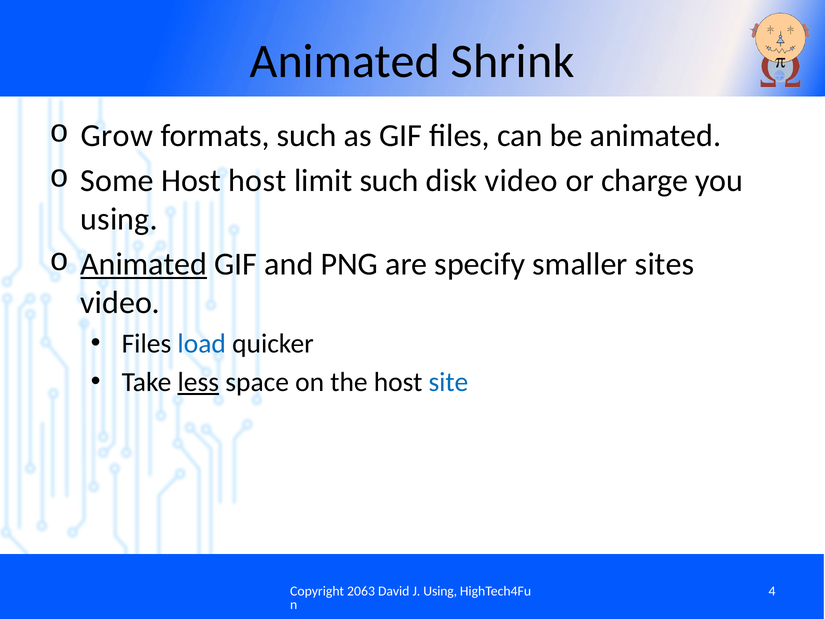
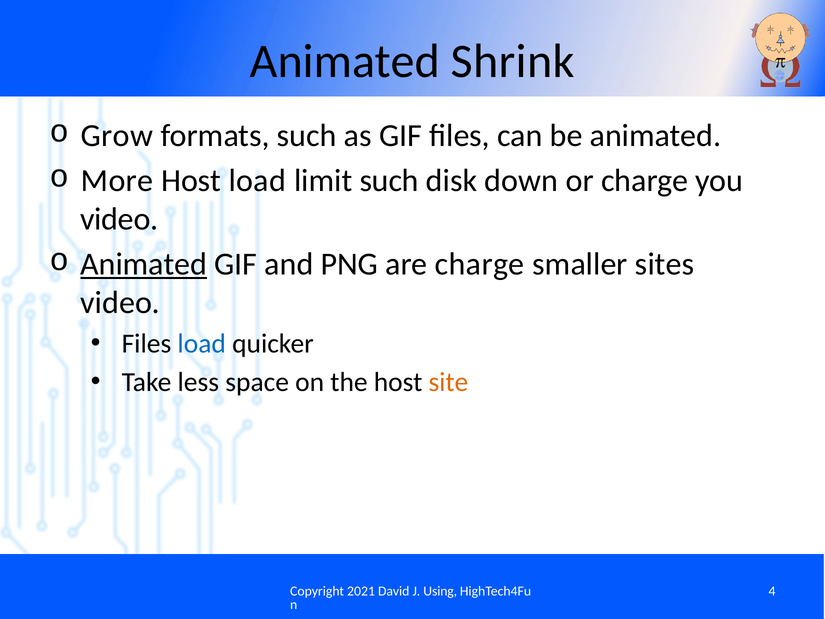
Some: Some -> More (117, 181)
Host host: host -> load (257, 181)
disk video: video -> down (521, 181)
using: using -> video (119, 219)
are specify: specify -> charge (480, 264)
less underline: present -> none (198, 382)
site colour: blue -> orange (448, 382)
2063: 2063 -> 2021 (361, 591)
